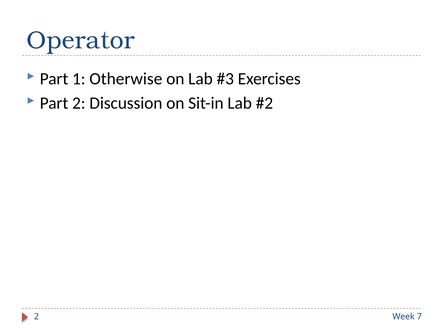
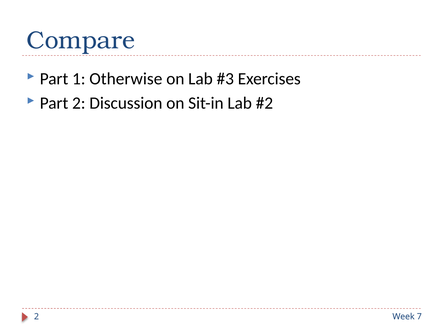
Operator: Operator -> Compare (81, 40)
